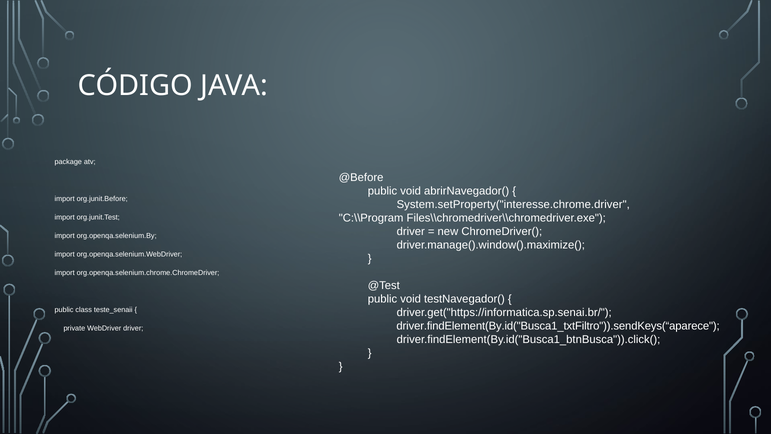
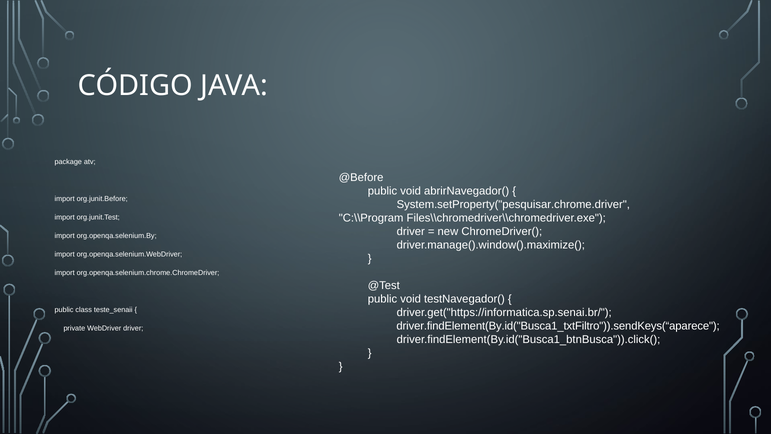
System.setProperty("interesse.chrome.driver: System.setProperty("interesse.chrome.driver -> System.setProperty("pesquisar.chrome.driver (513, 204)
